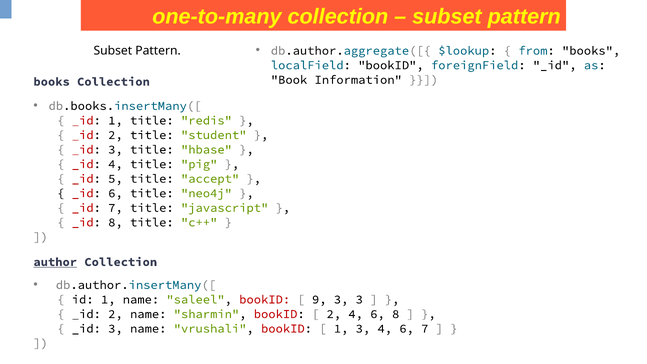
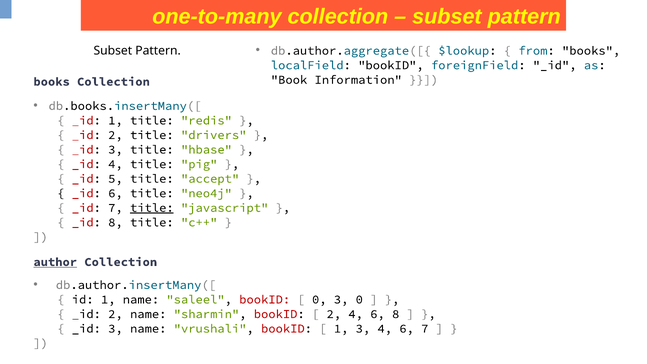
student: student -> drivers (214, 135)
title underline: none -> present (152, 208)
9: 9 -> 0 (319, 299)
3 3: 3 -> 0 (359, 299)
